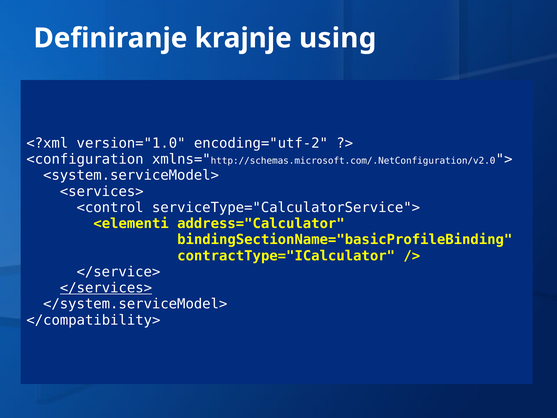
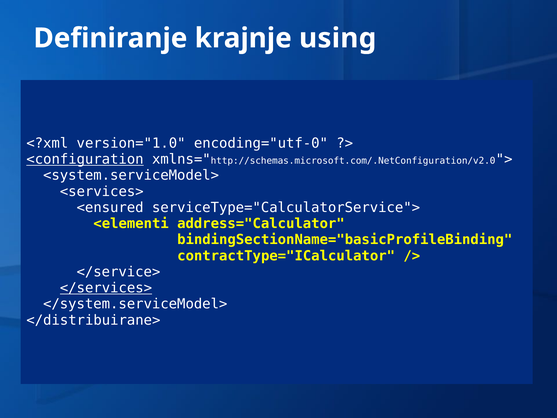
encoding="utf-2: encoding="utf-2 -> encoding="utf-0 (261, 143)
<configuration underline: none -> present (85, 159)
<control: <control -> <ensured (110, 207)
</compatibility>: </compatibility> -> </distribuirane> (93, 320)
